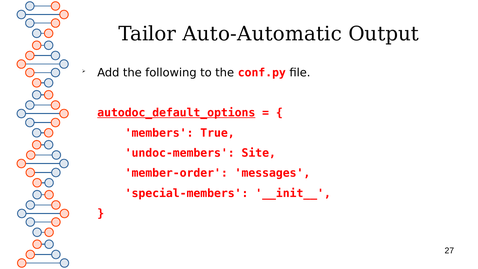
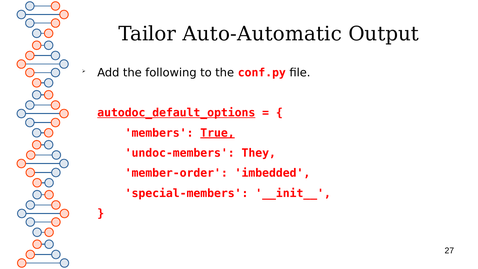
True underline: none -> present (218, 133)
Site: Site -> They (259, 153)
messages: messages -> imbedded (272, 173)
